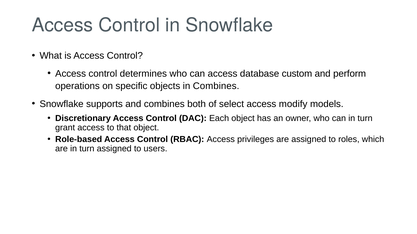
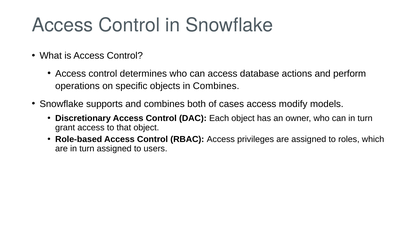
custom: custom -> actions (297, 74)
select: select -> cases (232, 104)
